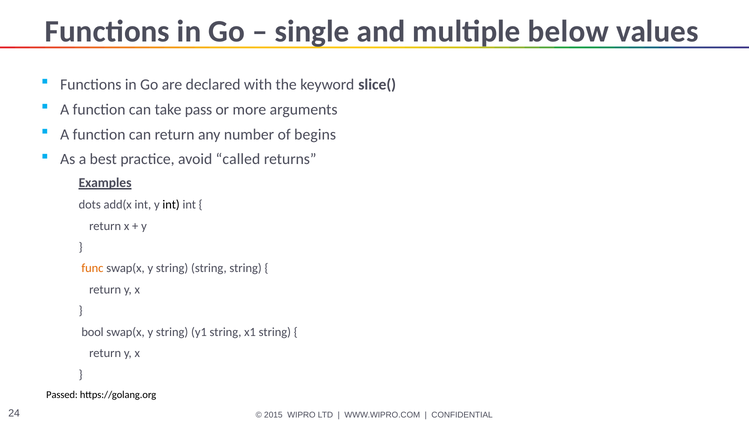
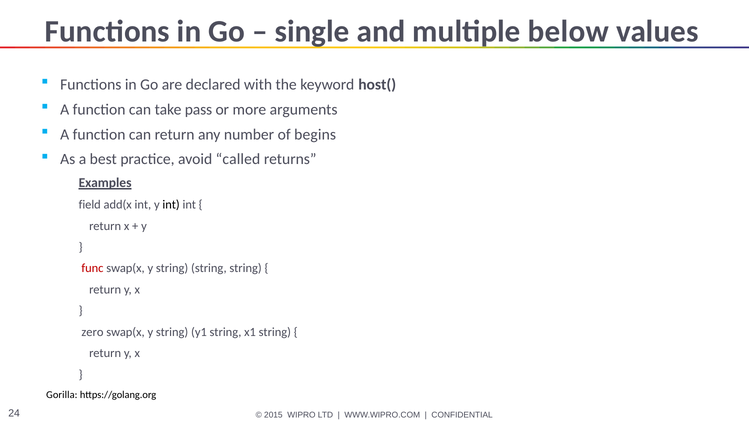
slice(: slice( -> host( (377, 85)
dots: dots -> field (90, 205)
func colour: orange -> red (92, 269)
bool: bool -> zero (92, 332)
Passed: Passed -> Gorilla (62, 395)
